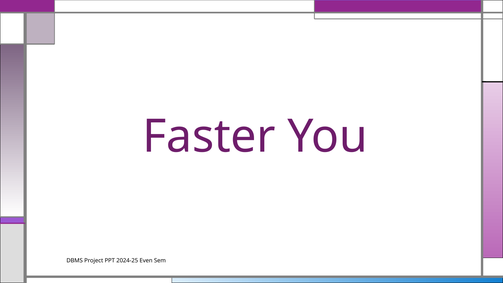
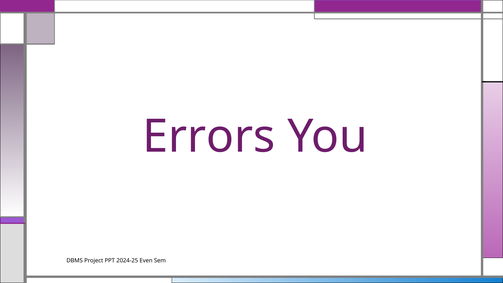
Faster: Faster -> Errors (209, 137)
